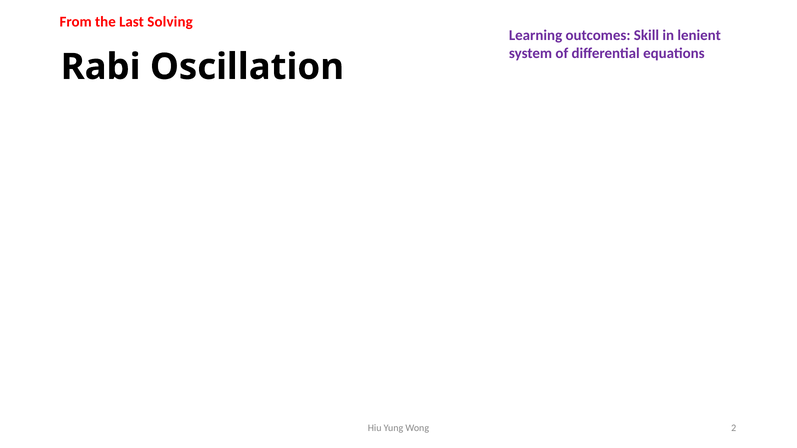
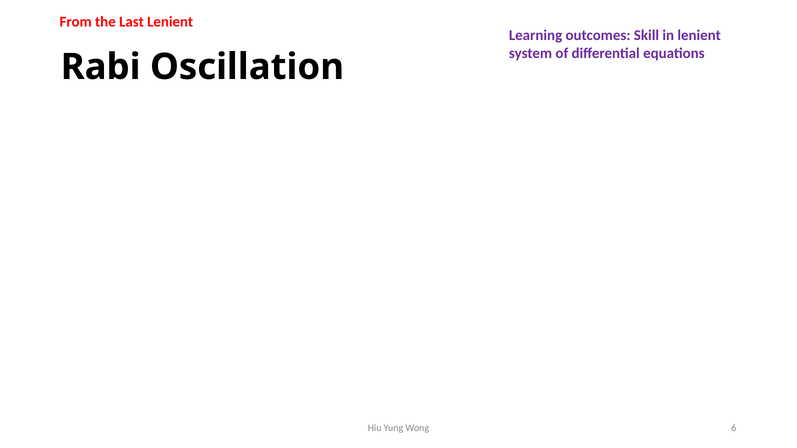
Last Solving: Solving -> Lenient (170, 22)
2: 2 -> 6 (734, 428)
